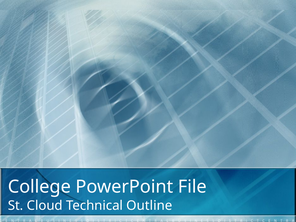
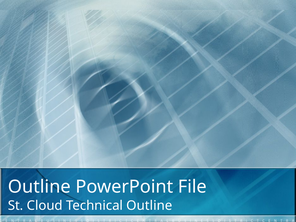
College: College -> Outline (39, 187)
